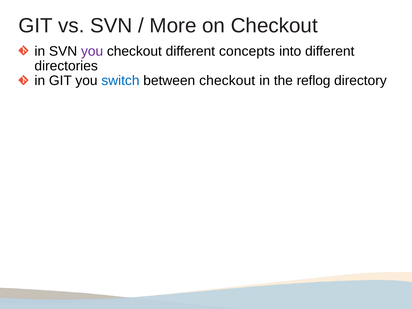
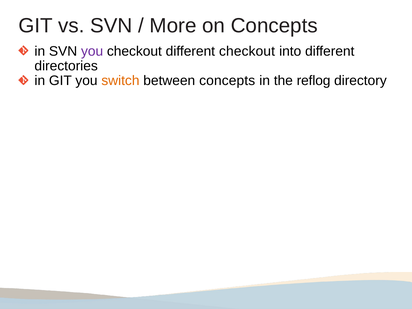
on Checkout: Checkout -> Concepts (274, 26)
different concepts: concepts -> checkout (247, 51)
switch colour: blue -> orange (120, 81)
between checkout: checkout -> concepts (227, 81)
